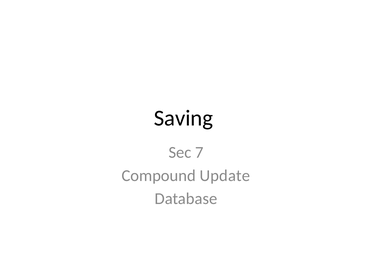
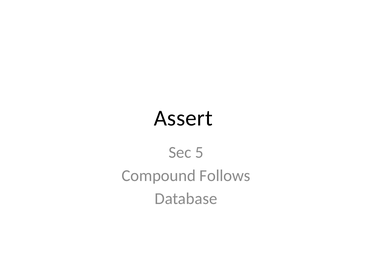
Saving: Saving -> Assert (183, 118)
7: 7 -> 5 (199, 152)
Update: Update -> Follows (225, 176)
